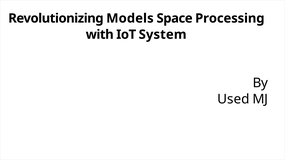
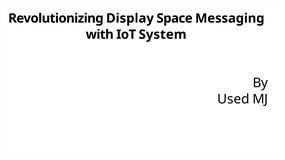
Models: Models -> Display (130, 18)
Processing: Processing -> Messaging (230, 18)
